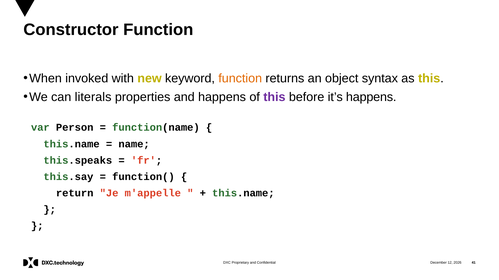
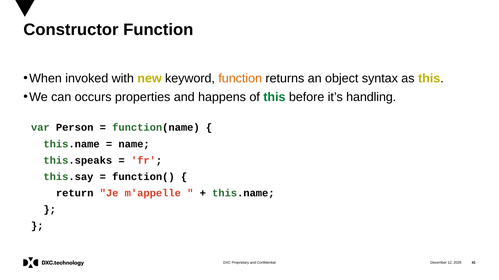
literals: literals -> occurs (93, 97)
this colour: purple -> green (274, 97)
it’s happens: happens -> handling (371, 97)
